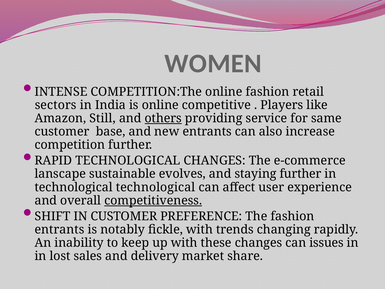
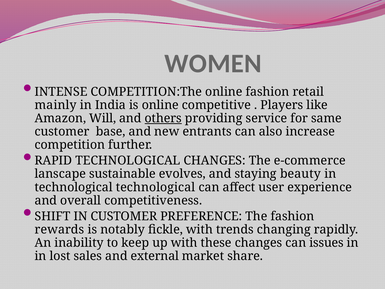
sectors: sectors -> mainly (56, 105)
Still: Still -> Will (103, 118)
staying further: further -> beauty (300, 174)
competitiveness underline: present -> none (153, 200)
entrants: entrants -> rewards (59, 229)
delivery: delivery -> external (155, 256)
